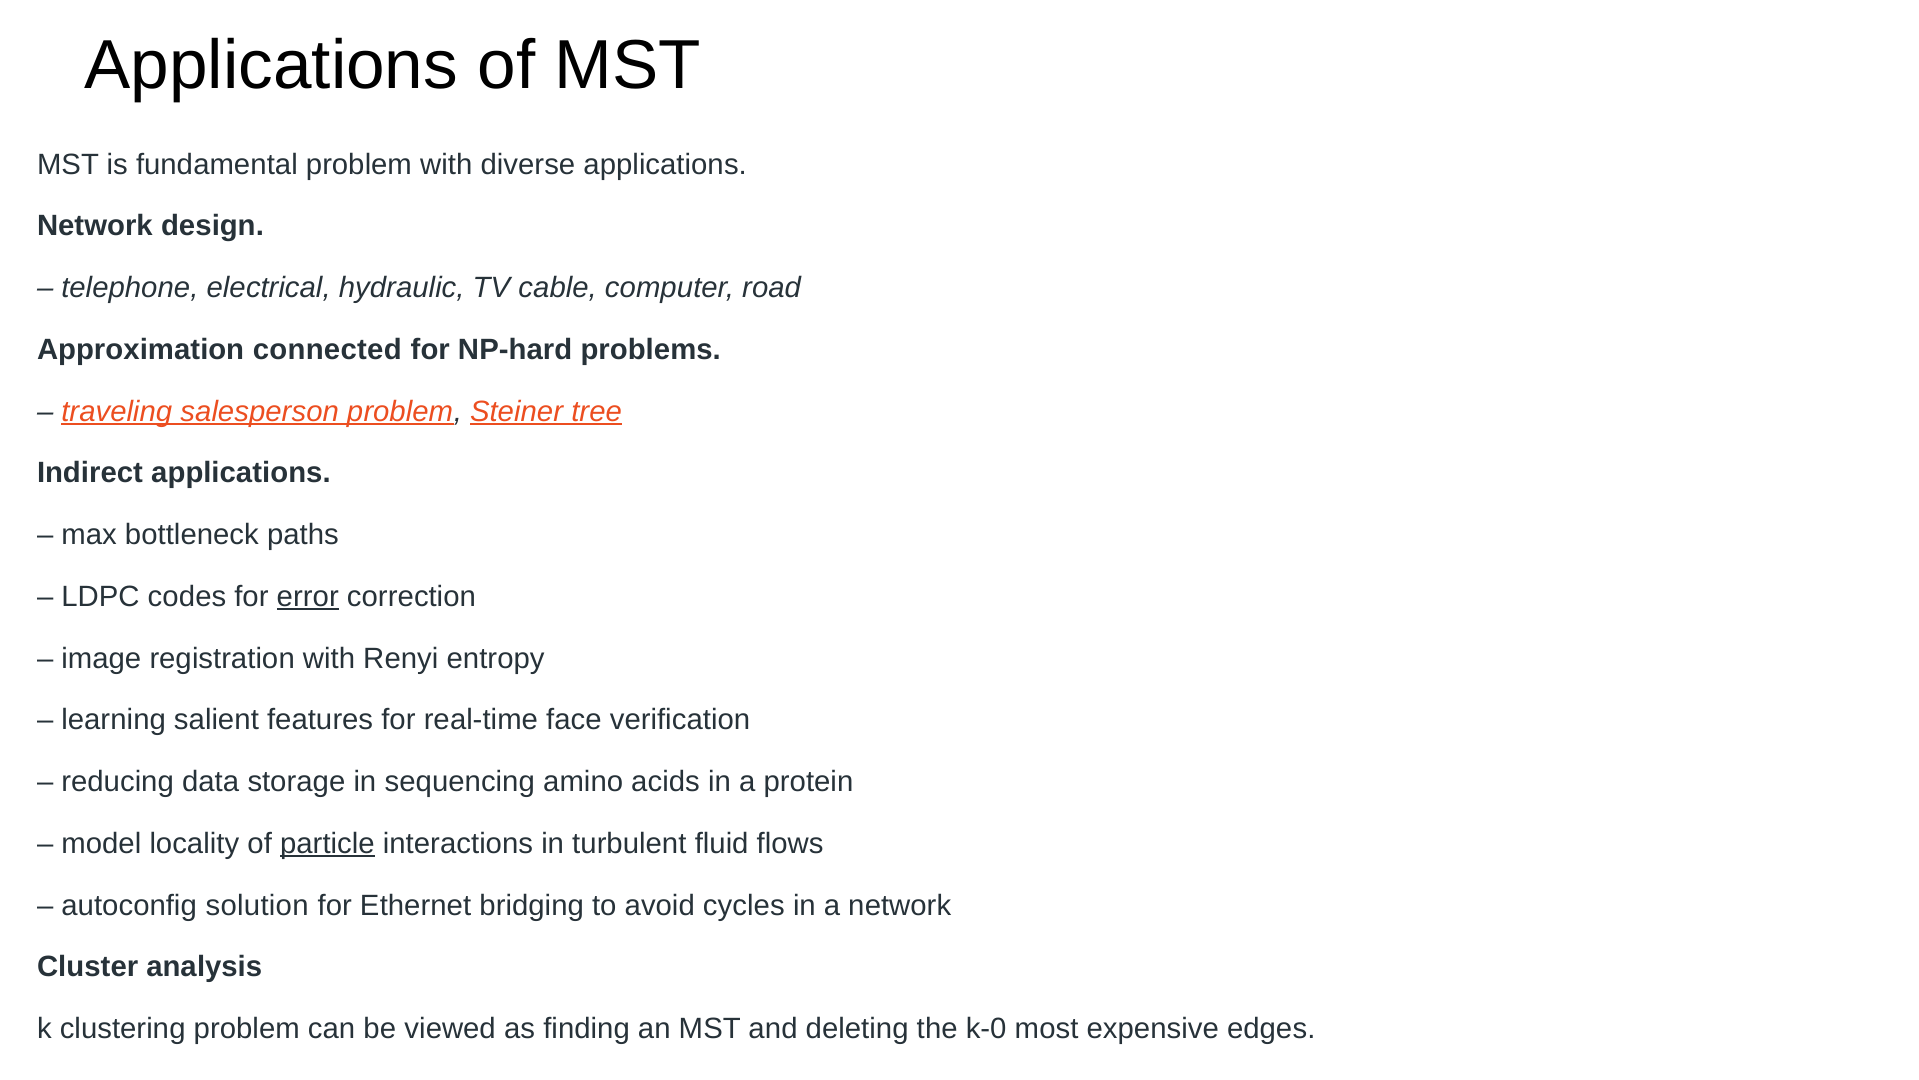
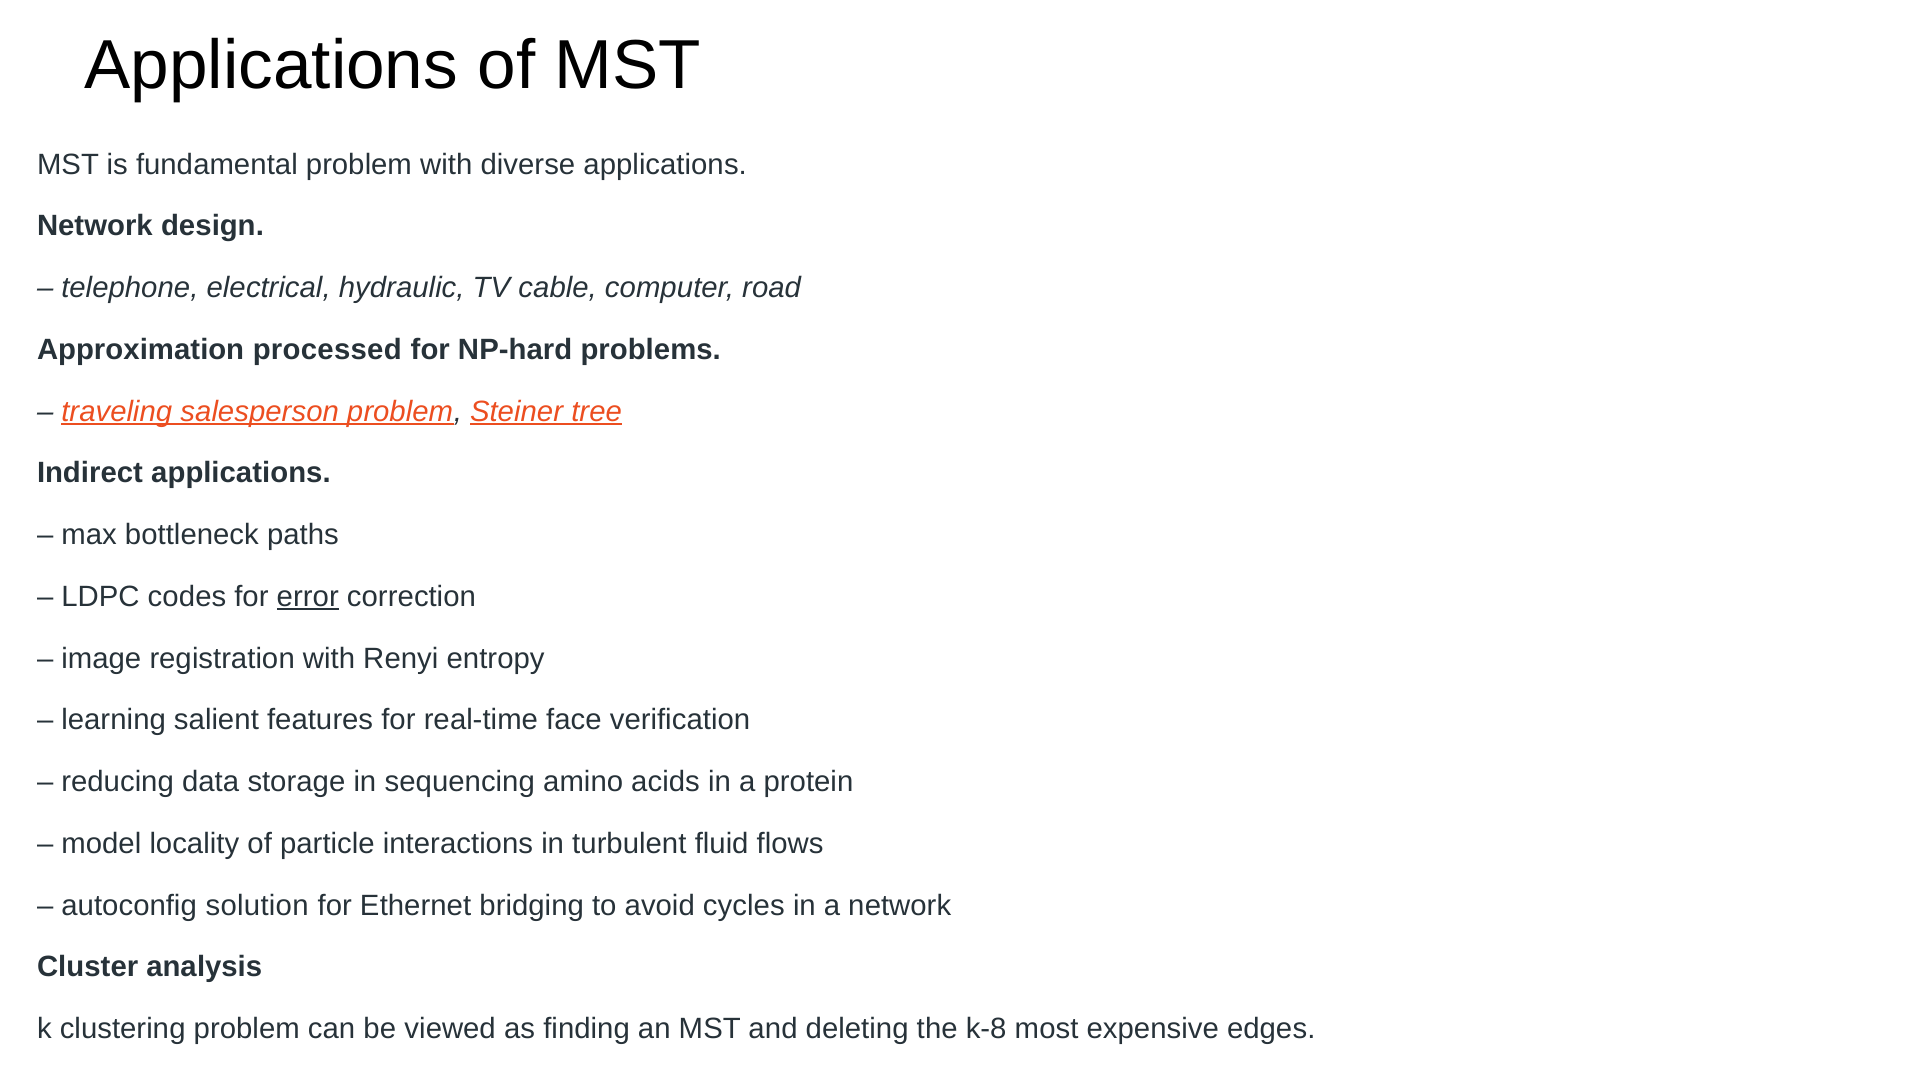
connected: connected -> processed (327, 349)
particle underline: present -> none (327, 843)
k-0: k-0 -> k-8 (986, 1028)
